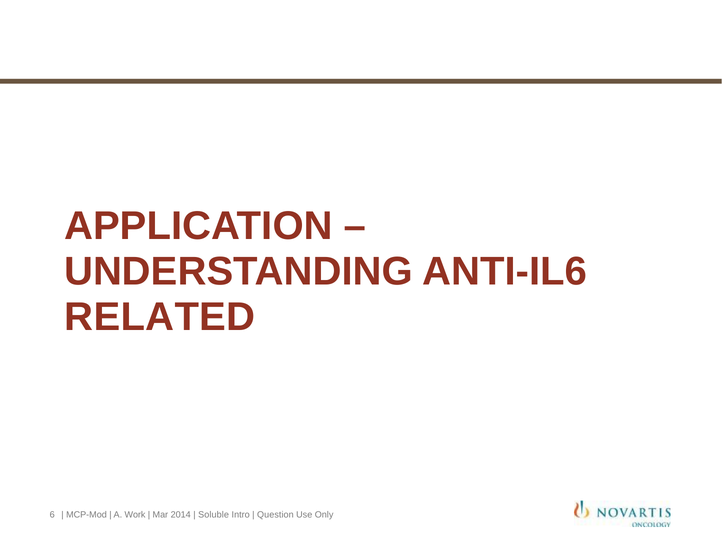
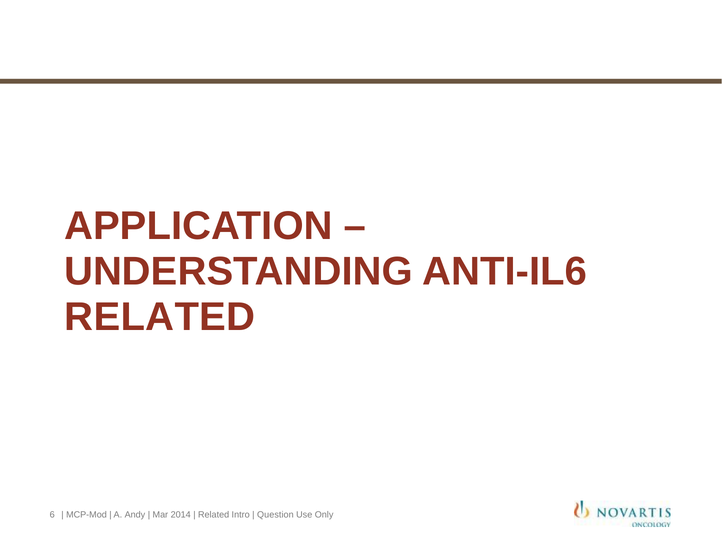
Work: Work -> Andy (135, 515)
Soluble: Soluble -> Related (214, 515)
